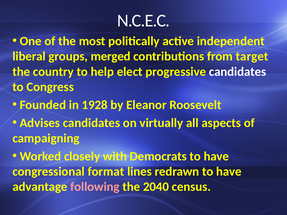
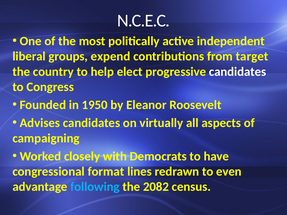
merged: merged -> expend (111, 56)
1928: 1928 -> 1950 (95, 105)
redrawn to have: have -> even (229, 172)
following colour: pink -> light blue (95, 187)
2040: 2040 -> 2082 (156, 187)
